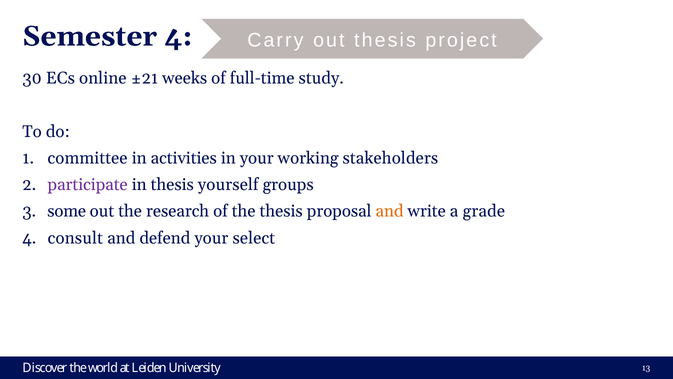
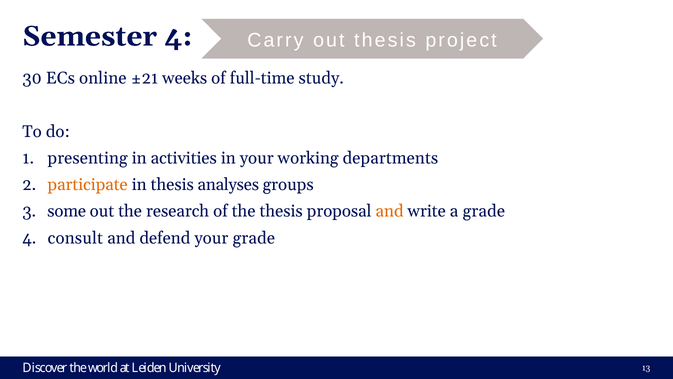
committee: committee -> presenting (88, 158)
stakeholders: stakeholders -> departments (390, 158)
participate colour: purple -> orange (88, 184)
yourself: yourself -> analyses (228, 184)
your select: select -> grade (254, 238)
